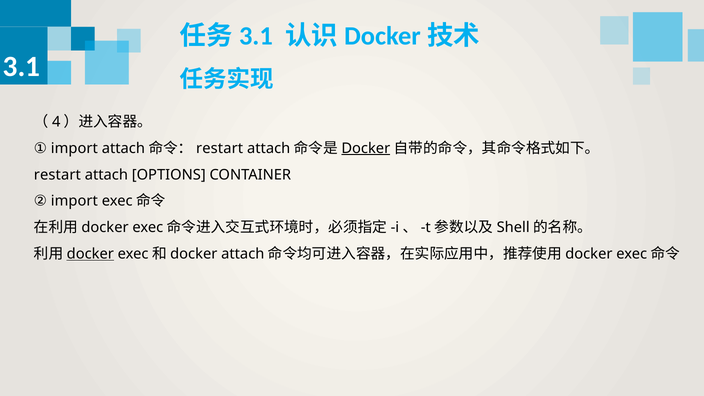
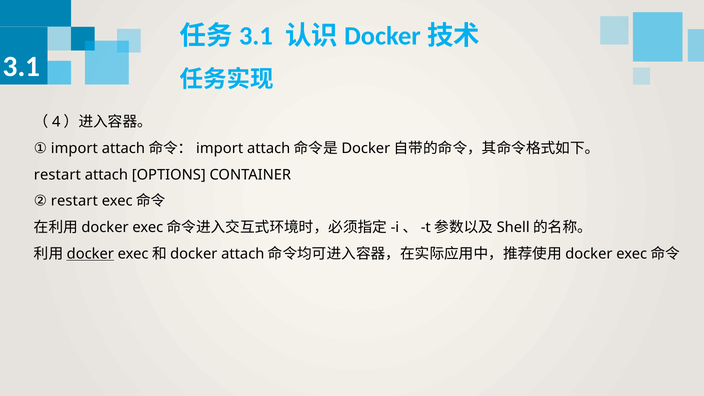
restart: restart -> import (220, 148)
Docker underline: present -> none (366, 148)
② import: import -> restart (74, 201)
